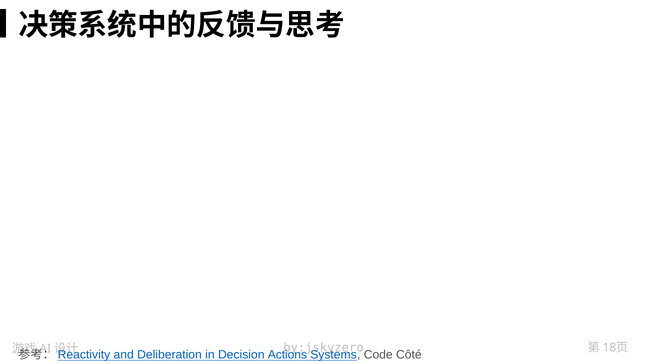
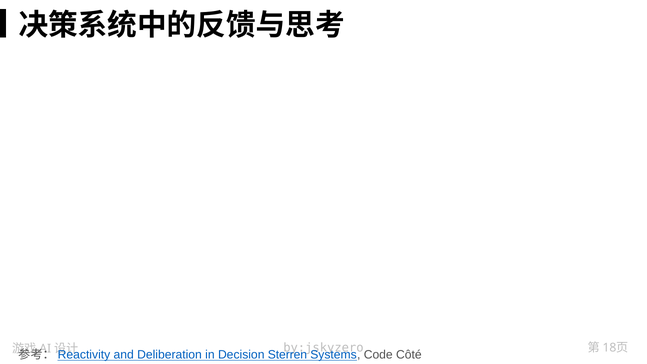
Actions: Actions -> Sterren (287, 355)
